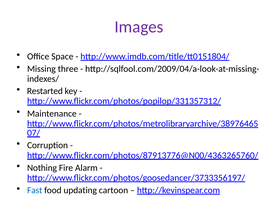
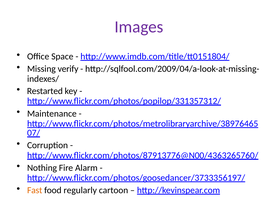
three: three -> verify (68, 69)
Fast colour: blue -> orange (35, 190)
updating: updating -> regularly (80, 190)
